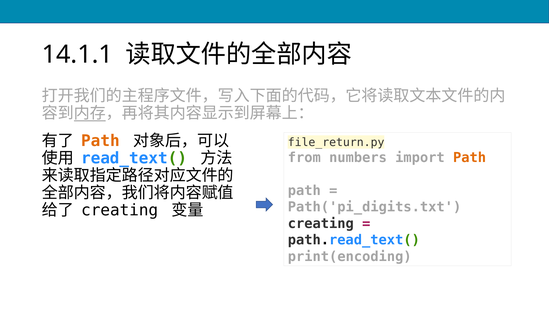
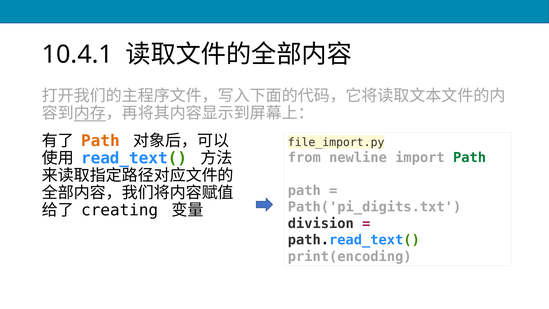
14.1.1: 14.1.1 -> 10.4.1 (77, 54)
file_return.py: file_return.py -> file_import.py (336, 142)
numbers: numbers -> newline (358, 157)
Path colour: orange -> green (470, 157)
creating: creating -> division (321, 223)
